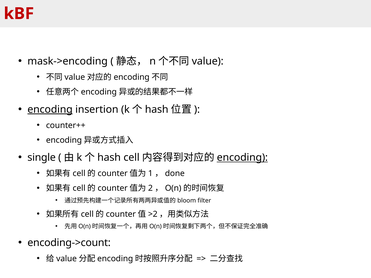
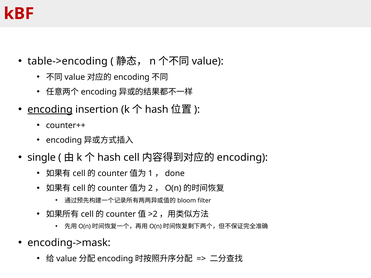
mask->encoding: mask->encoding -> table->encoding (68, 61)
encoding underline: present -> none (242, 158)
encoding->count: encoding->count -> encoding->mask (69, 243)
